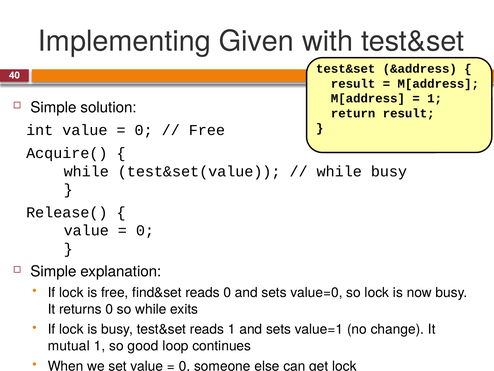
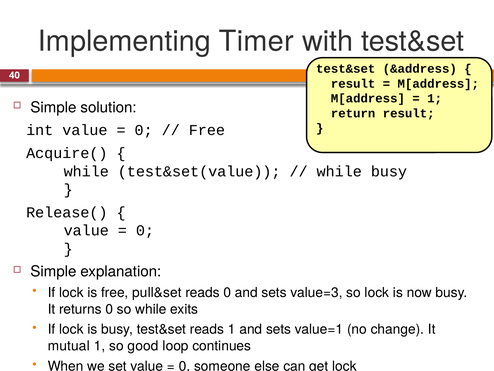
Given: Given -> Timer (256, 41)
find&set: find&set -> pull&set (157, 292)
value=0: value=0 -> value=3 (317, 292)
